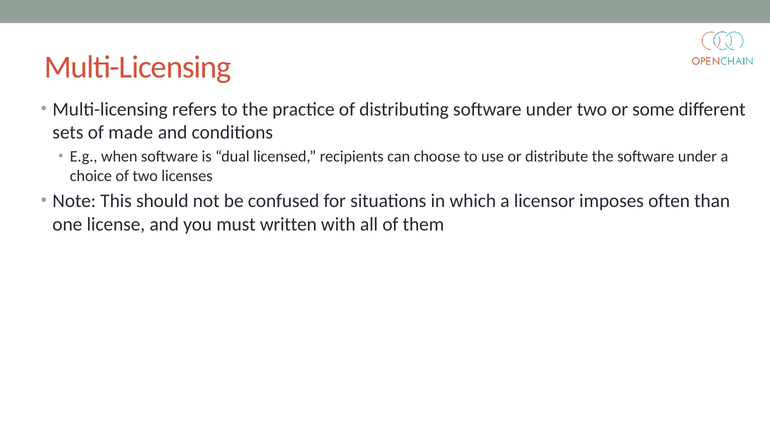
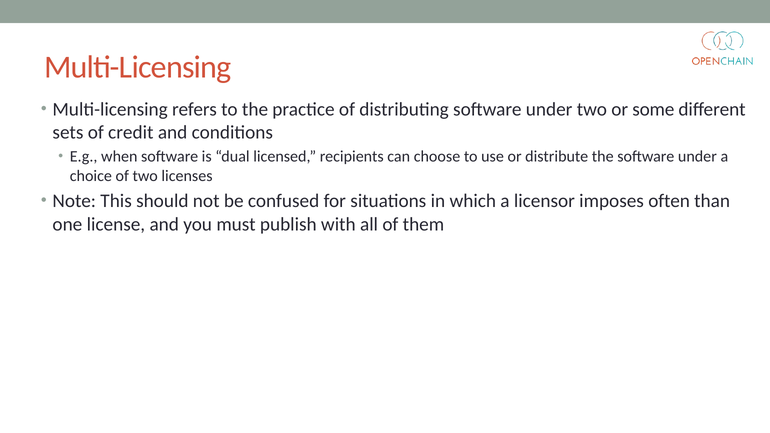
made: made -> credit (131, 132)
written: written -> publish (288, 224)
